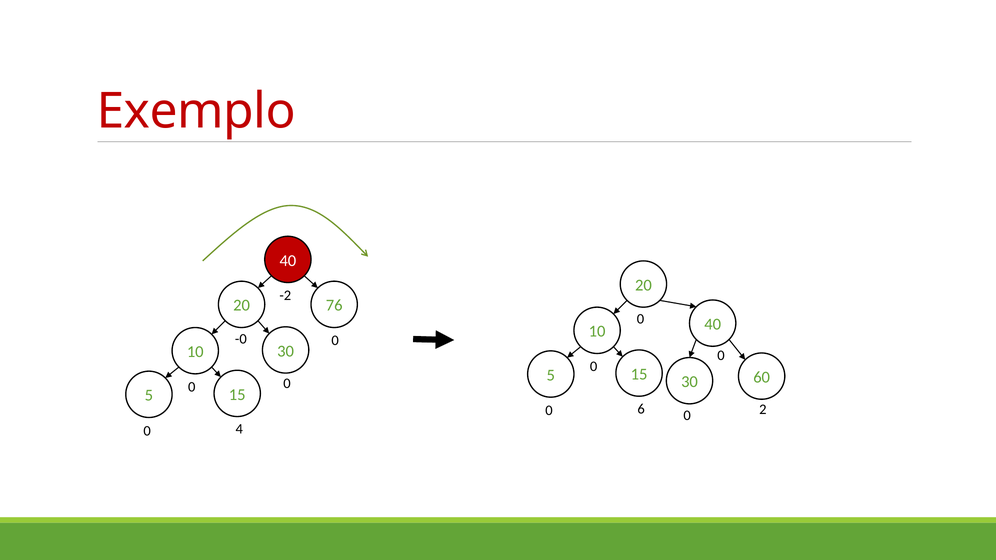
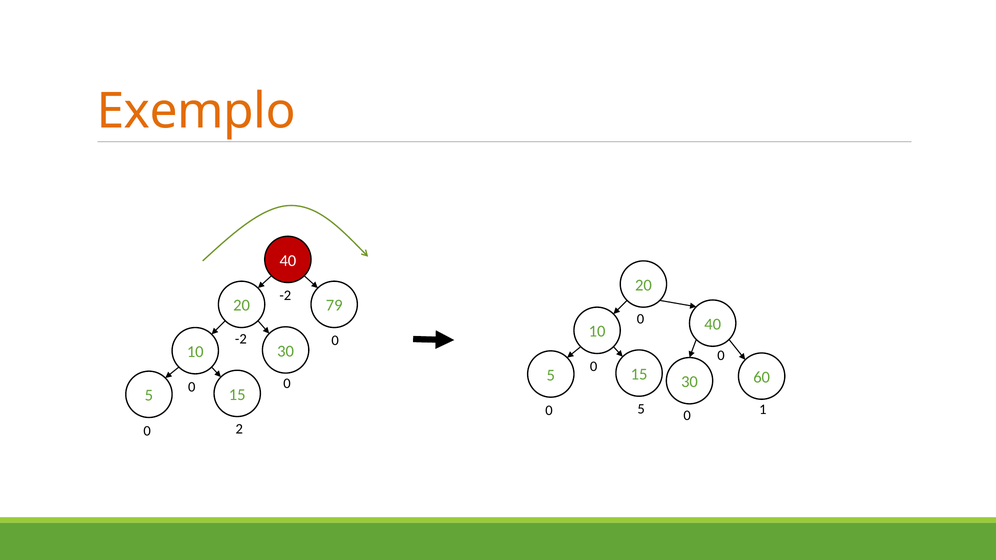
Exemplo colour: red -> orange (196, 112)
76: 76 -> 79 (334, 306)
-0: -0 -> -2 (241, 339)
0 6: 6 -> 5 (641, 409)
2: 2 -> 1 (763, 410)
4: 4 -> 2 (239, 429)
